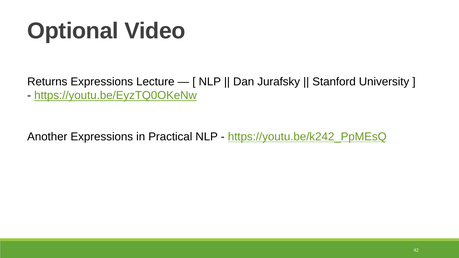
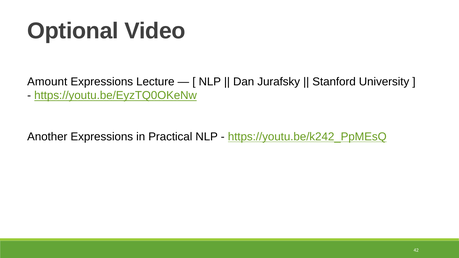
Returns: Returns -> Amount (47, 82)
